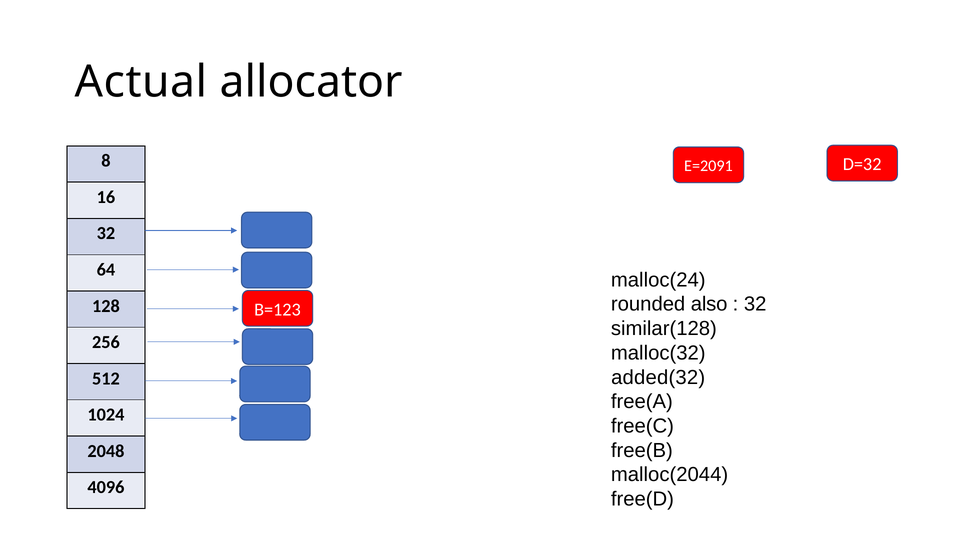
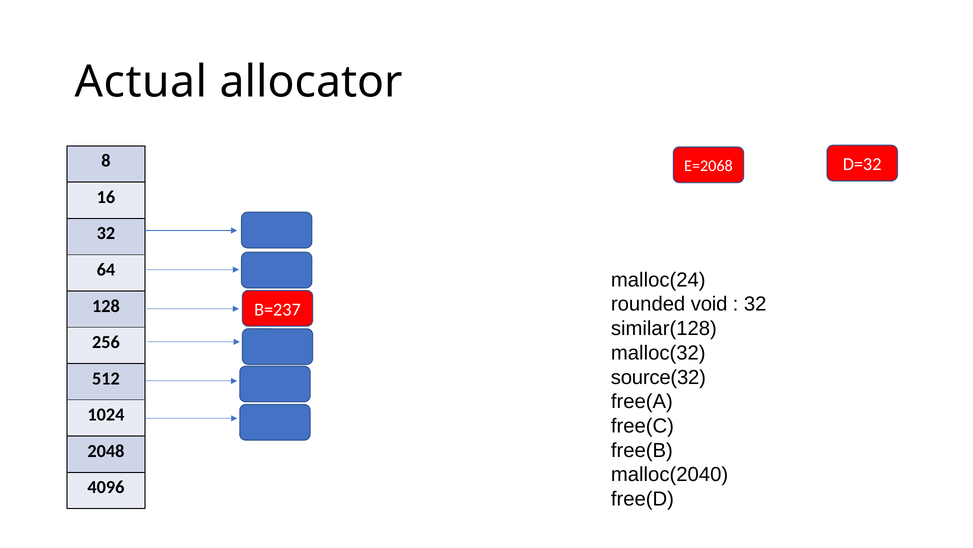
E=2091: E=2091 -> E=2068 (708, 166)
also: also -> void (709, 304)
B=123: B=123 -> B=237 (277, 309)
added(32: added(32 -> source(32 (658, 377)
malloc(2044: malloc(2044 -> malloc(2040 (670, 474)
